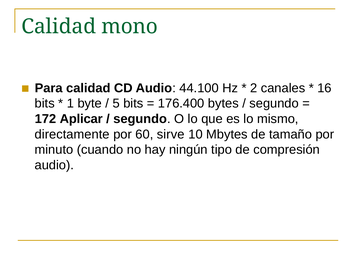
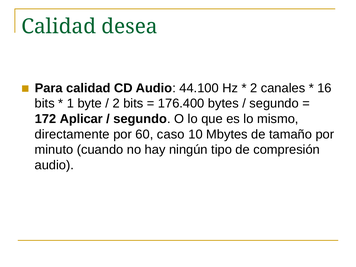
mono: mono -> desea (130, 27)
5: 5 -> 2 (116, 103)
sirve: sirve -> caso (171, 134)
